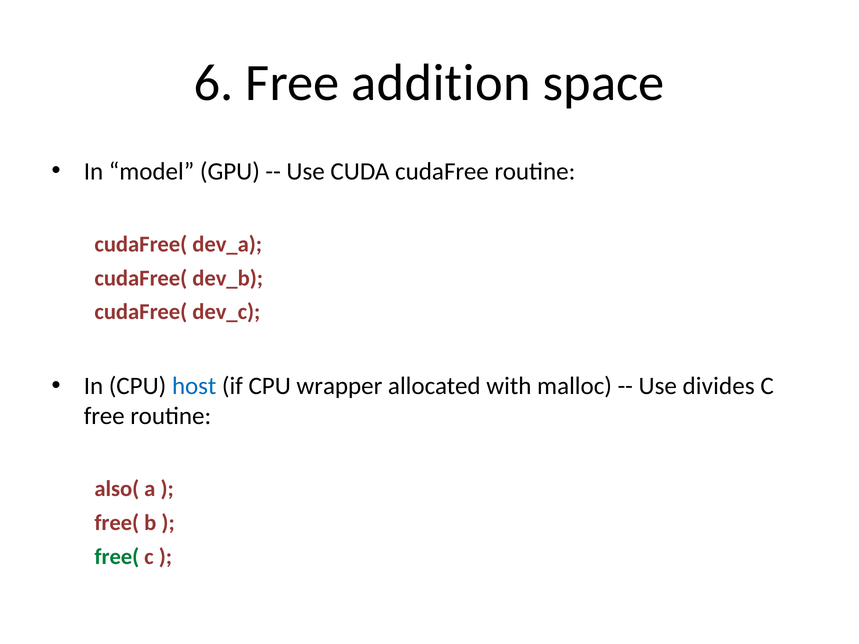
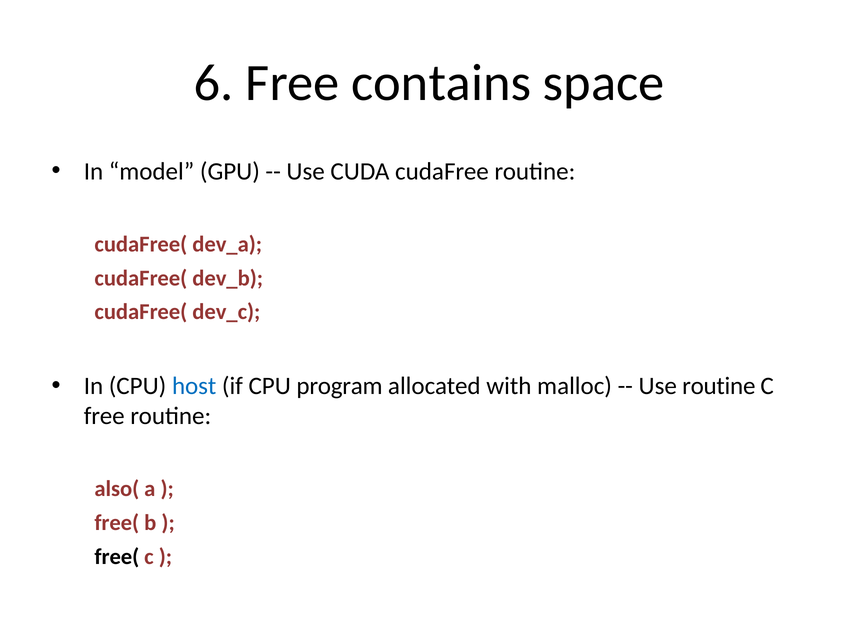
addition: addition -> contains (441, 83)
wrapper: wrapper -> program (340, 386)
Use divides: divides -> routine (719, 386)
free( colour: green -> black (117, 557)
